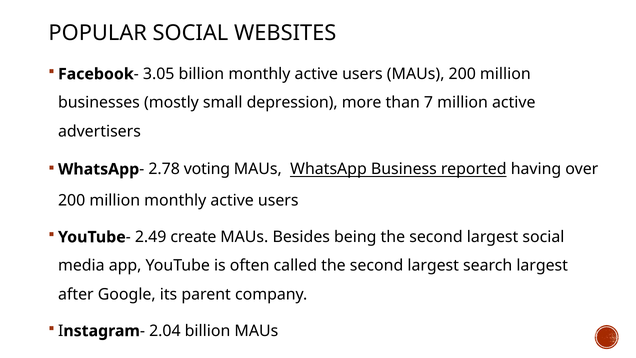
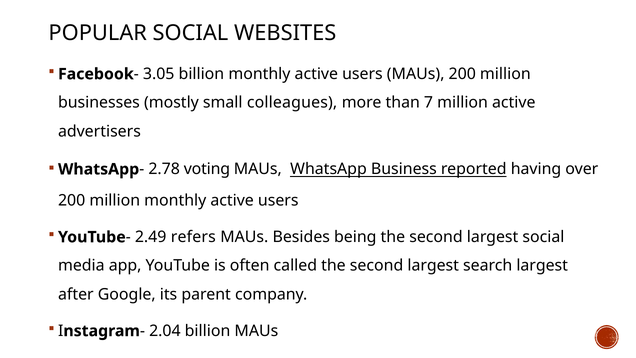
depression: depression -> colleagues (292, 103)
create: create -> refers (193, 237)
